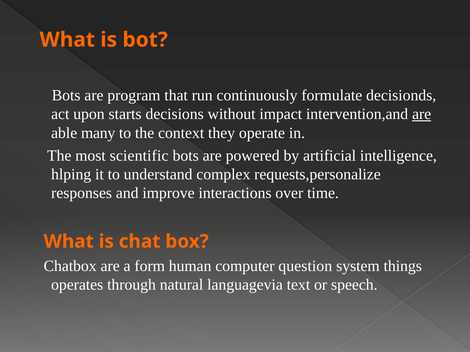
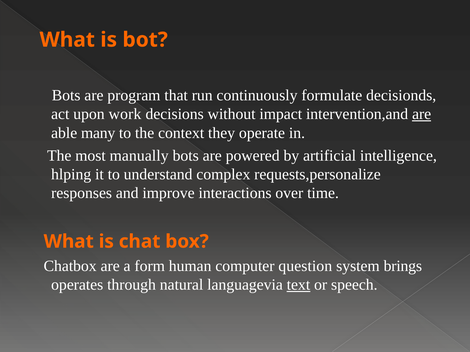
starts: starts -> work (125, 114)
scientific: scientific -> manually (139, 156)
things: things -> brings (403, 266)
text underline: none -> present (298, 285)
